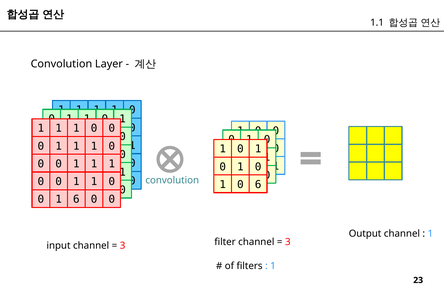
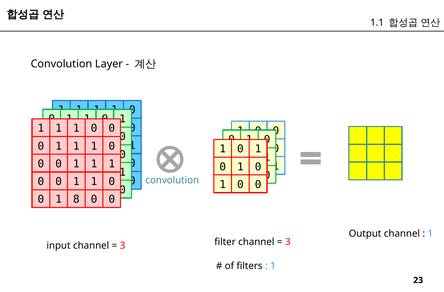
6: 6 -> 0 (258, 184)
1 6: 6 -> 8 (76, 199)
